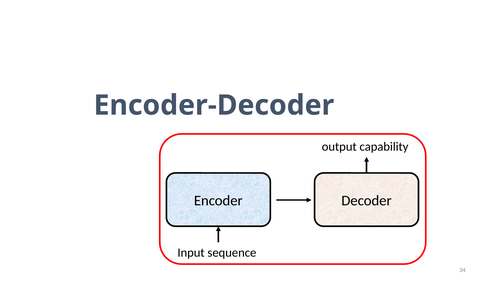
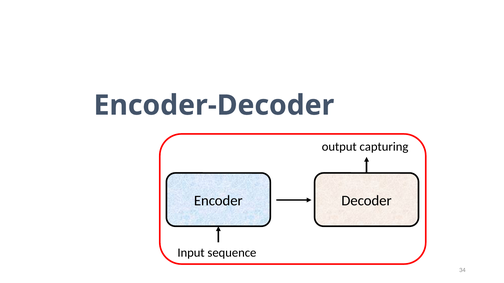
capability: capability -> capturing (384, 147)
